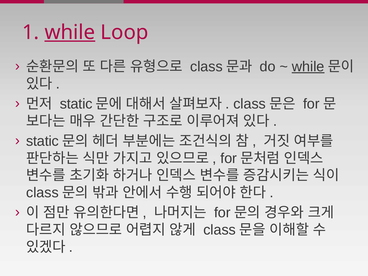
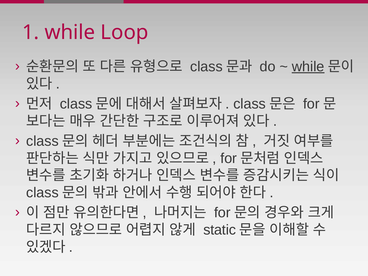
while underline: present -> none (70, 32)
static: static -> class (76, 104)
static: static -> class (42, 141)
class: class -> static (220, 230)
